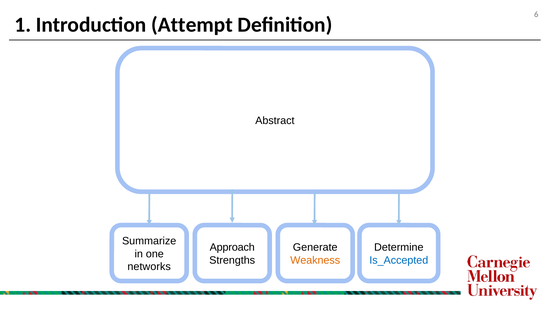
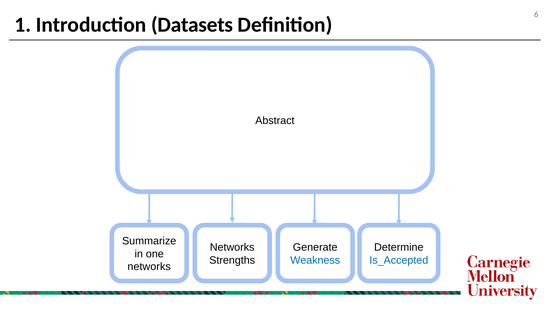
Attempt: Attempt -> Datasets (192, 25)
Approach: Approach -> Networks (232, 248)
Weakness colour: orange -> blue (315, 261)
